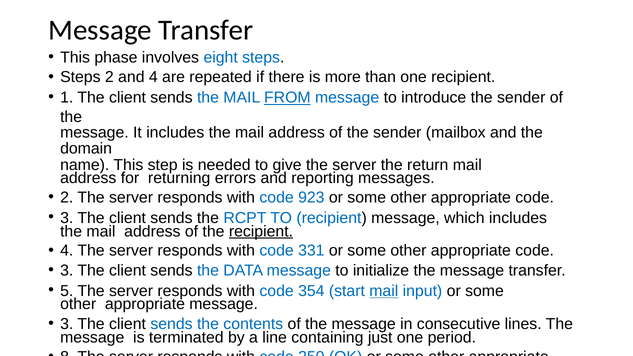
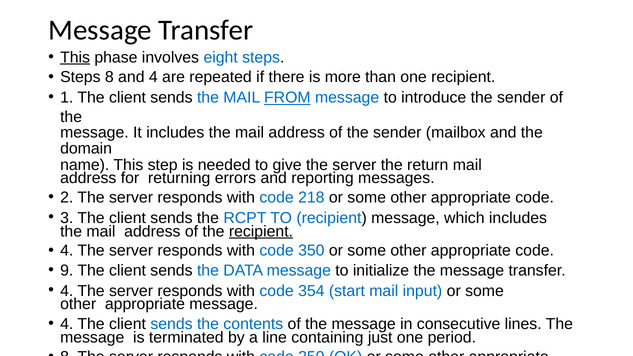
This underline: none -> present (75, 57)
Steps 2: 2 -> 8 (109, 77)
923: 923 -> 218 (311, 198)
331: 331 -> 350 (311, 251)
3: 3 -> 9 (67, 271)
5: 5 -> 4 (67, 291)
mail underline: present -> none (384, 291)
3: 3 -> 4 (67, 324)
